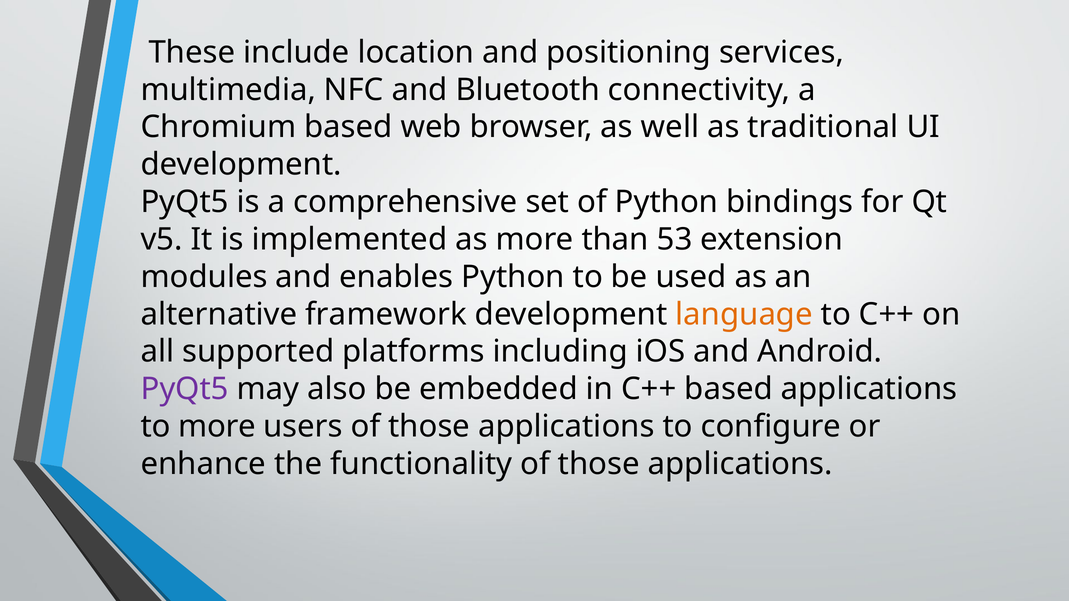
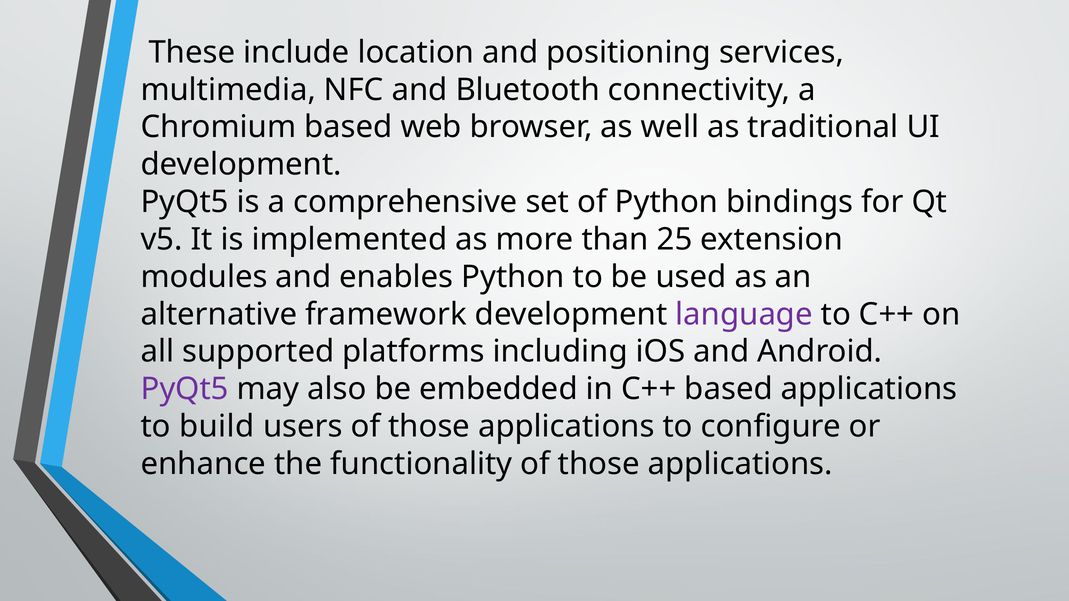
53: 53 -> 25 (675, 240)
language colour: orange -> purple (744, 314)
to more: more -> build (217, 427)
